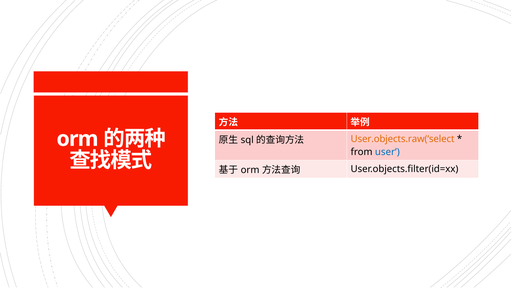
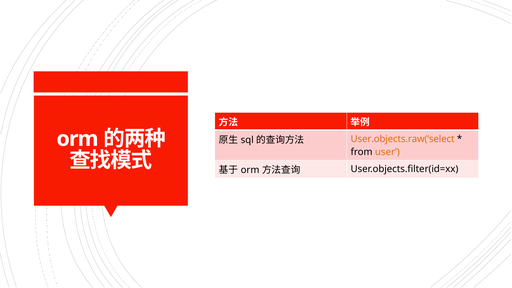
user colour: blue -> orange (387, 152)
